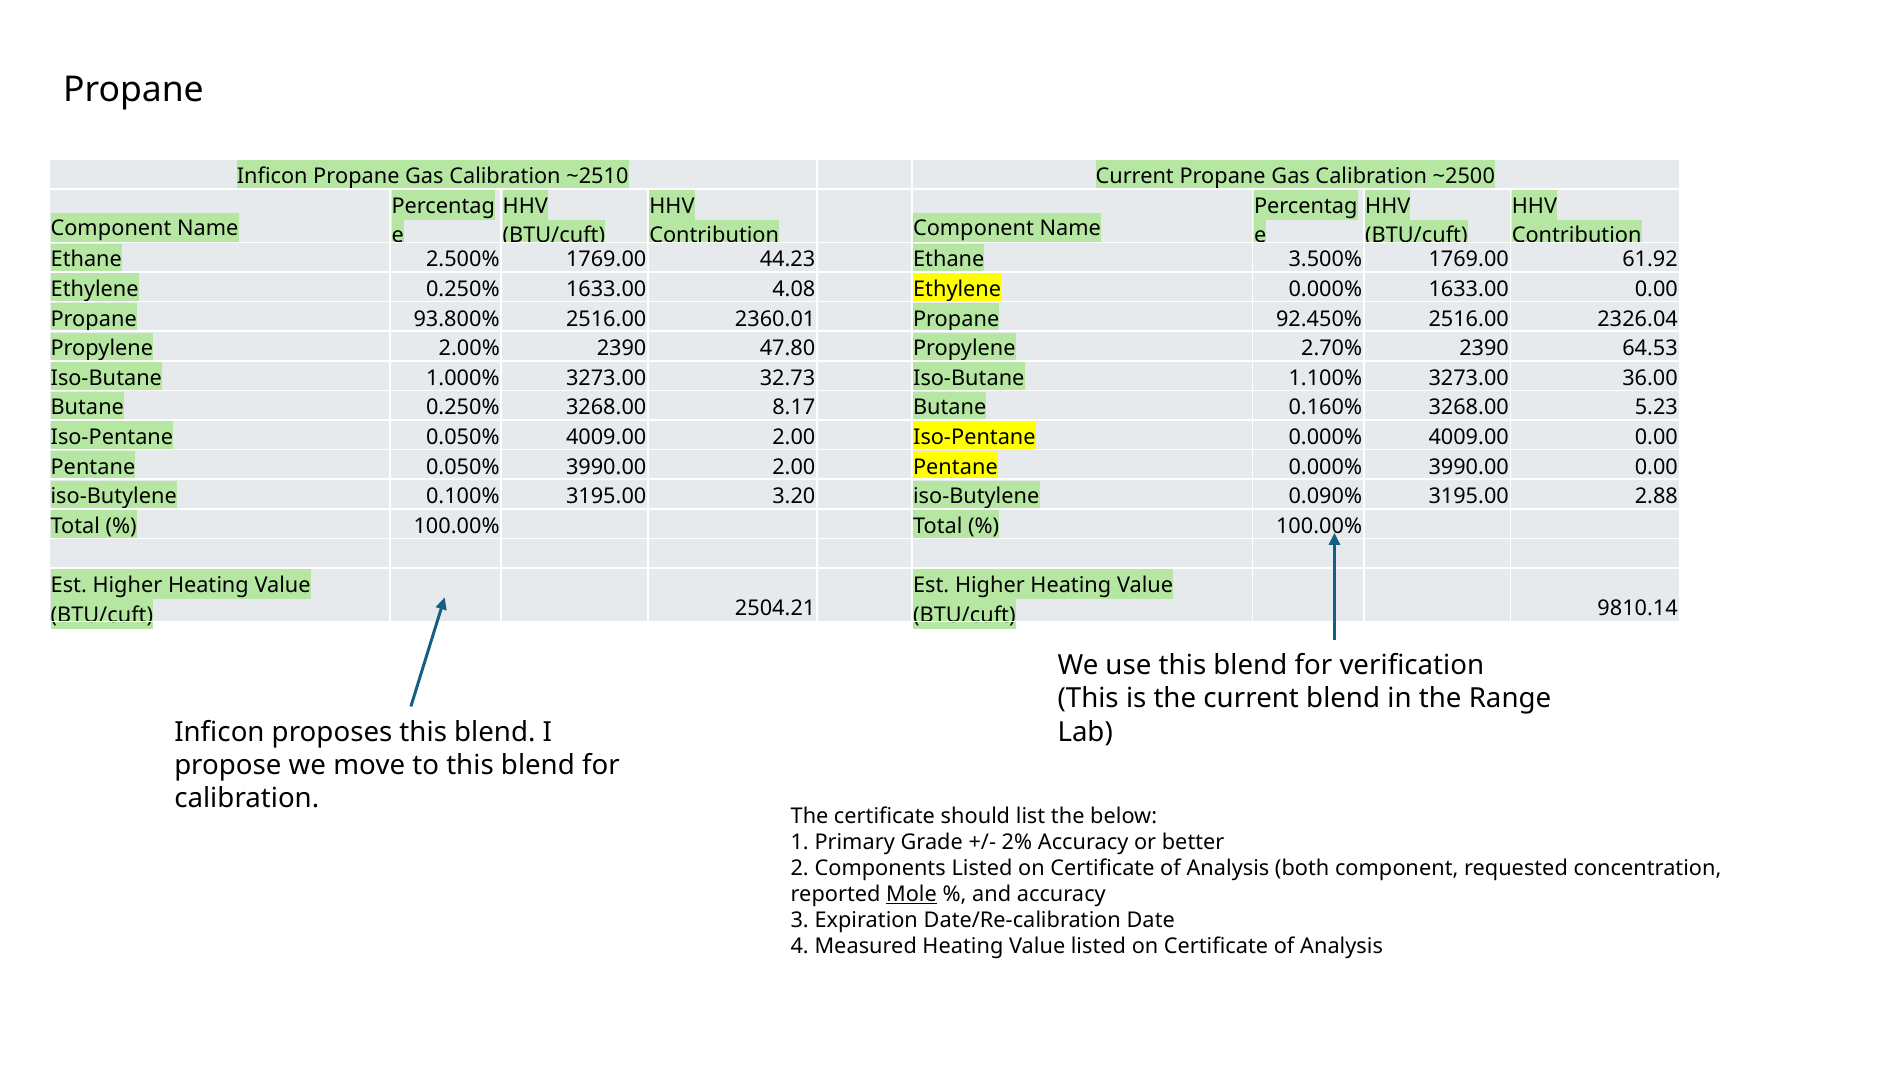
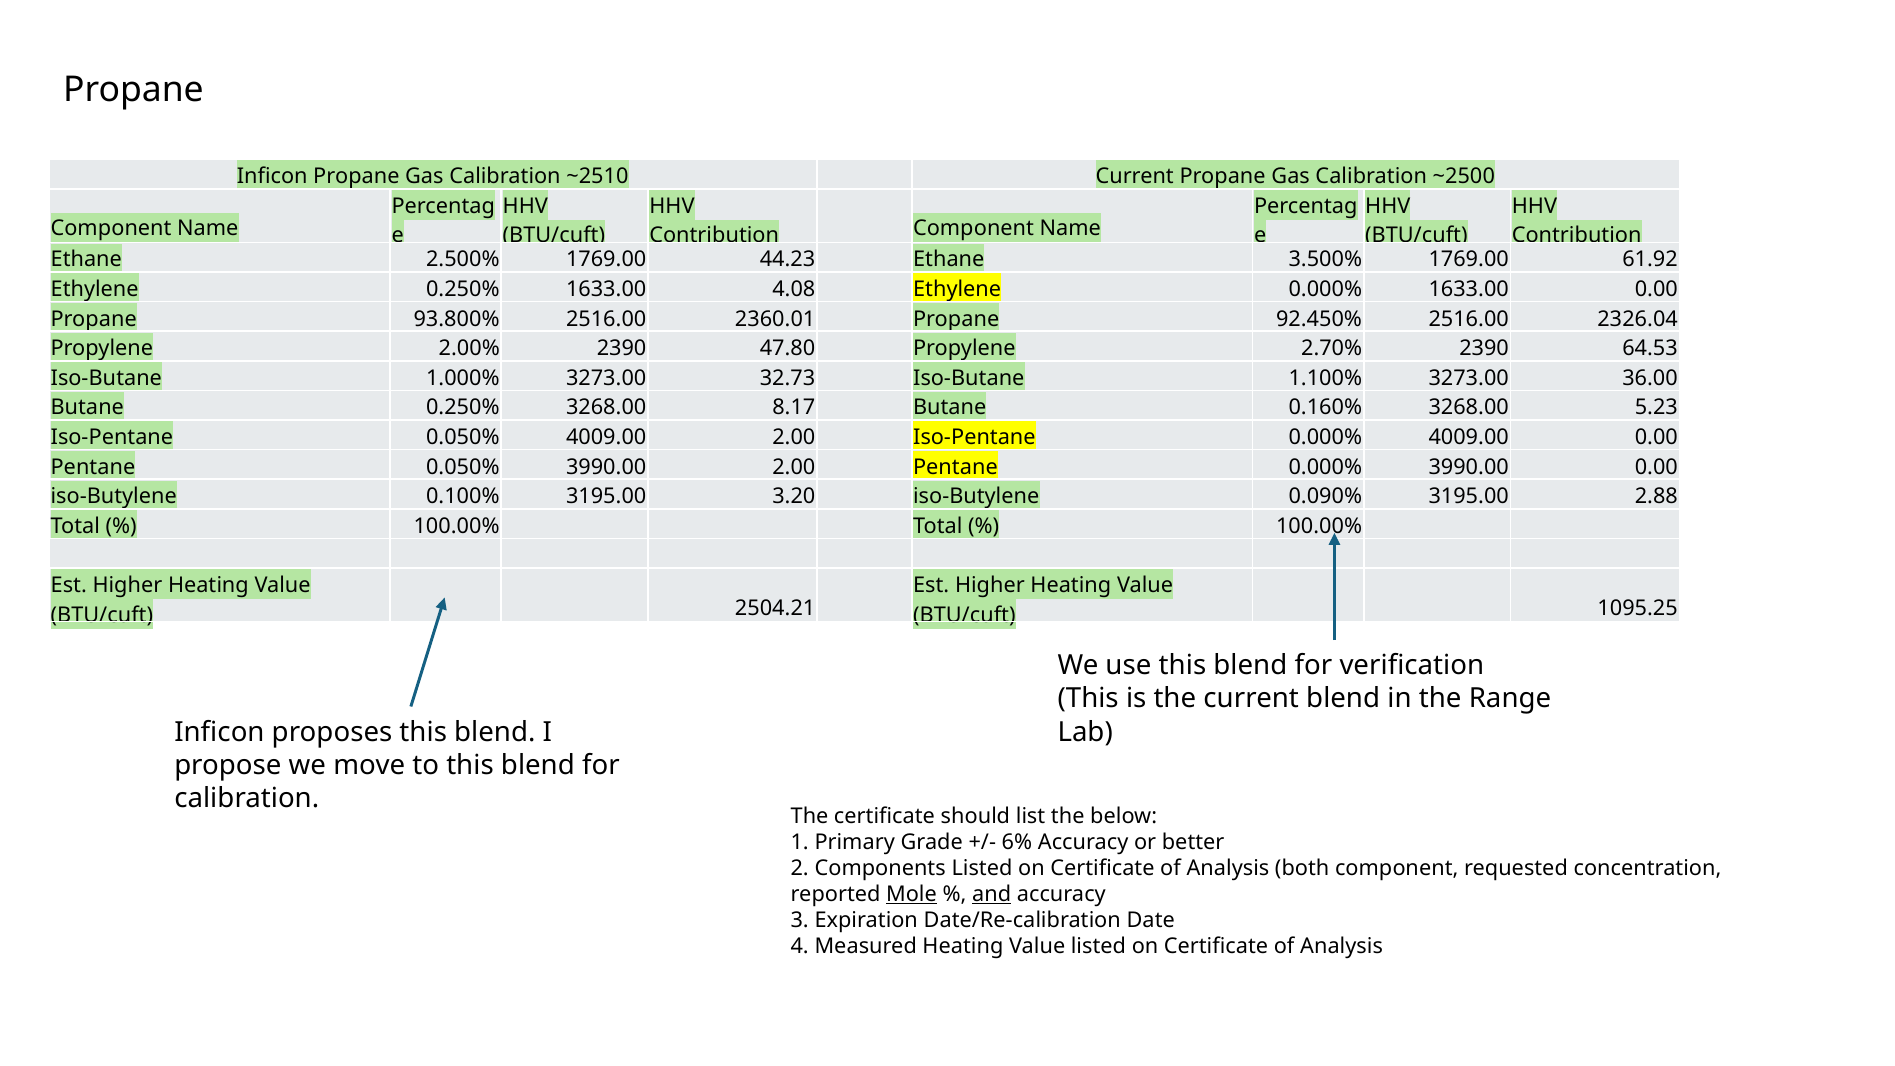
9810.14: 9810.14 -> 1095.25 (1638, 608)
2%: 2% -> 6% (1017, 842)
and underline: none -> present (992, 894)
